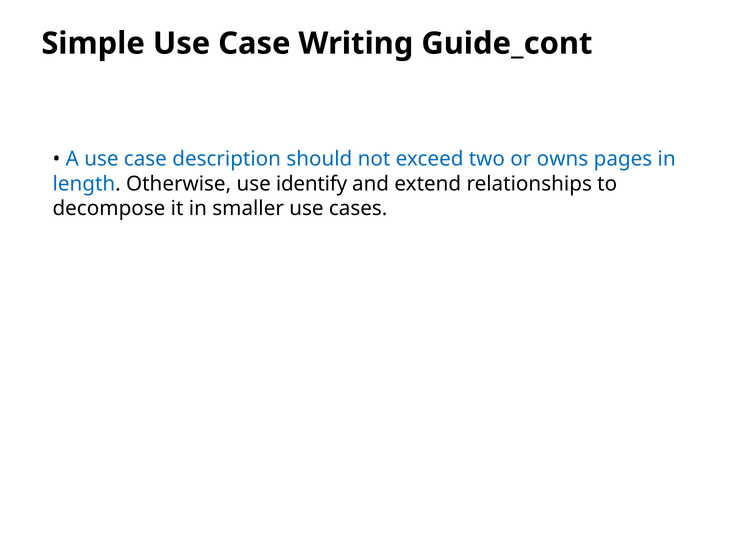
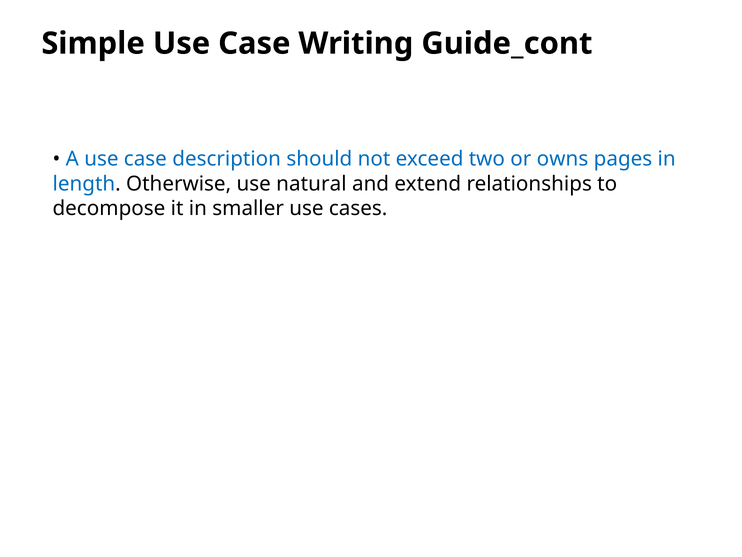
identify: identify -> natural (311, 184)
